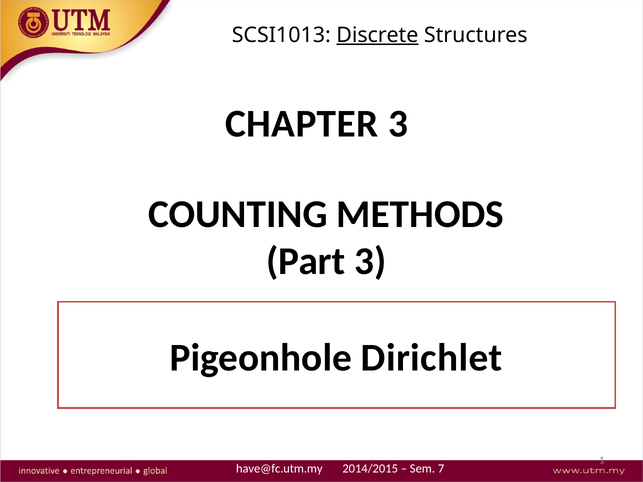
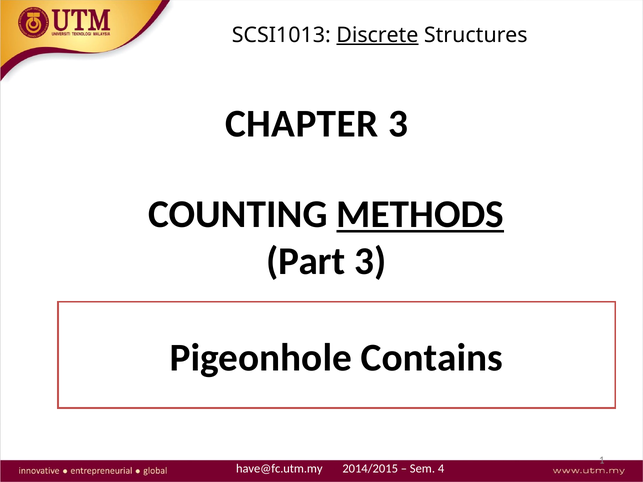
METHODS underline: none -> present (420, 215)
Dirichlet: Dirichlet -> Contains (432, 358)
7: 7 -> 4 (441, 469)
